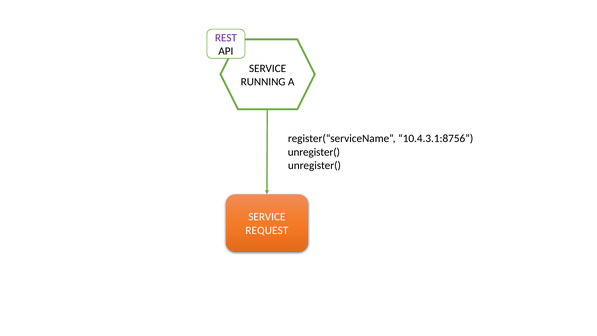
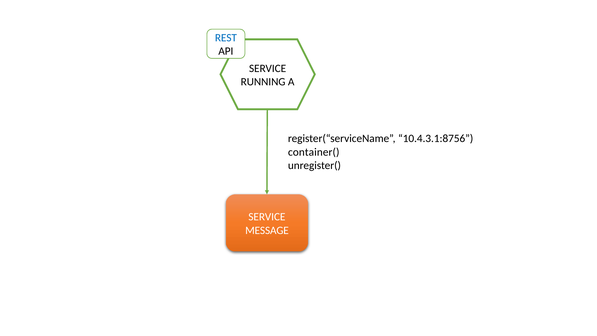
REST colour: purple -> blue (226, 38)
unregister(: unregister( -> container( (314, 152)
REQUEST: REQUEST -> MESSAGE (267, 230)
